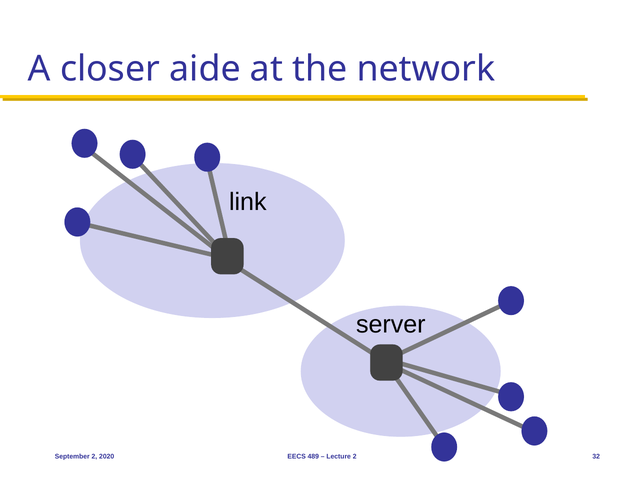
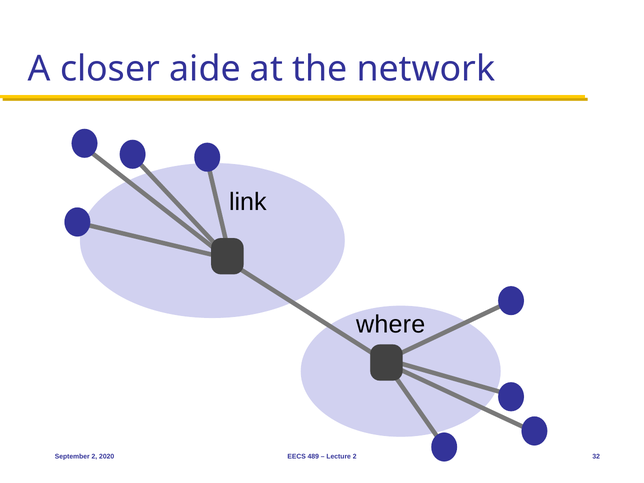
server: server -> where (391, 325)
